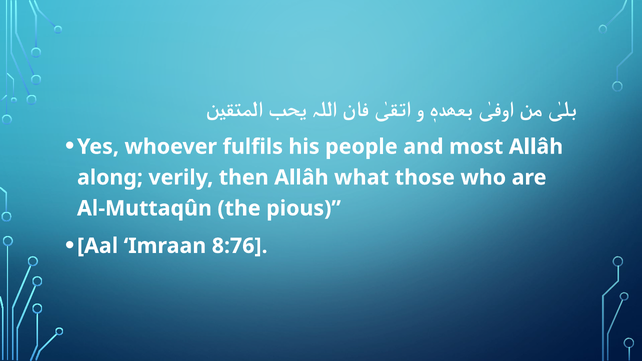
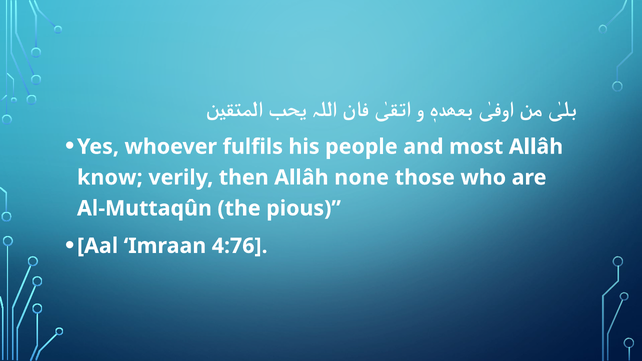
along: along -> know (110, 178)
what: what -> none (362, 178)
8:76: 8:76 -> 4:76 (240, 246)
